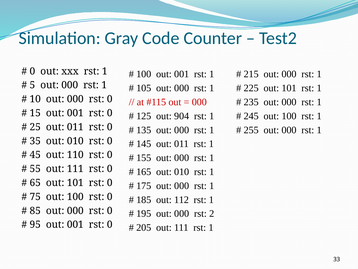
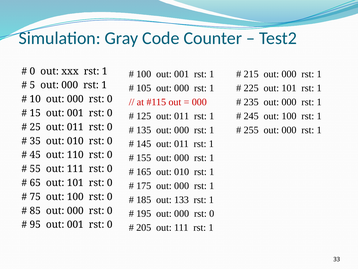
125 out 904: 904 -> 011 (182, 116)
112: 112 -> 133 (181, 199)
2: 2 -> 0 (212, 213)
